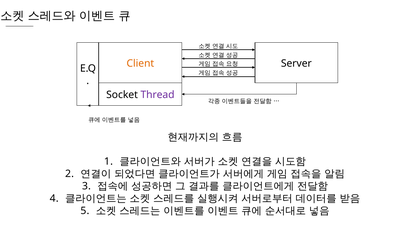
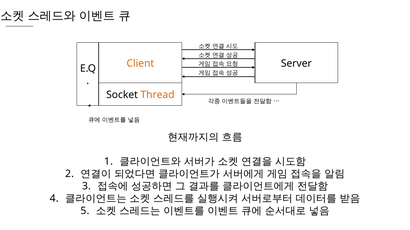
Thread colour: purple -> orange (158, 95)
